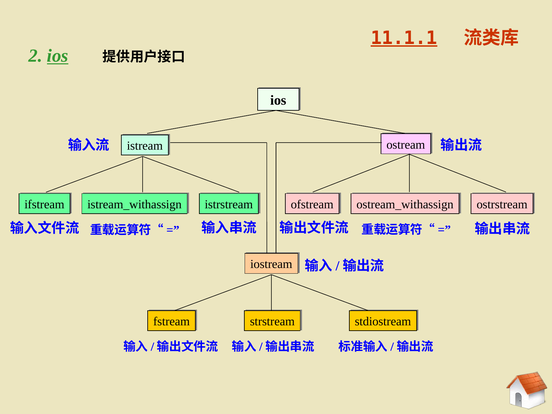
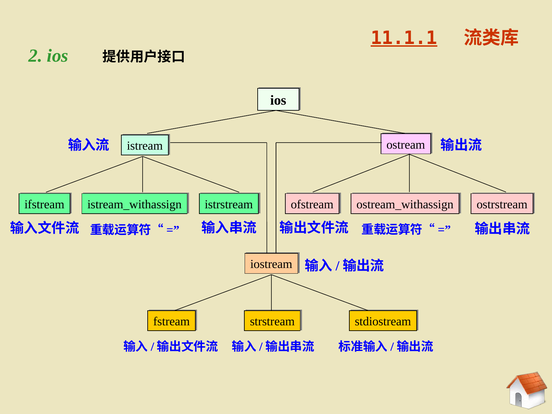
ios underline: present -> none (58, 56)
